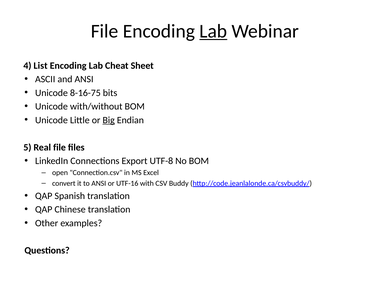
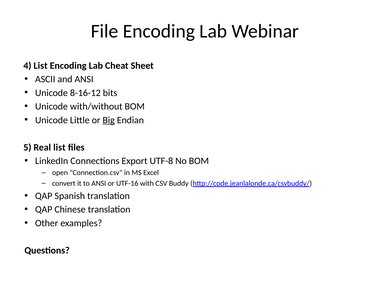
Lab underline: present -> none (213, 31)
8-16-75: 8-16-75 -> 8-16-12 (85, 93)
Real file: file -> list (59, 148)
